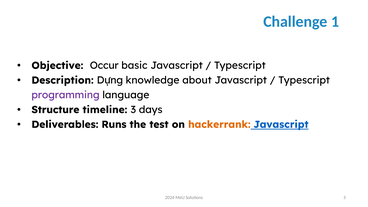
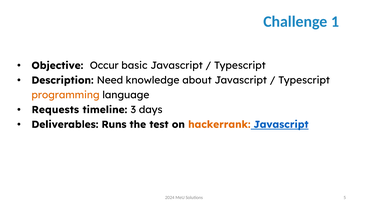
Dựng: Dựng -> Need (110, 80)
programming colour: purple -> orange (66, 95)
Structure: Structure -> Requests (55, 110)
